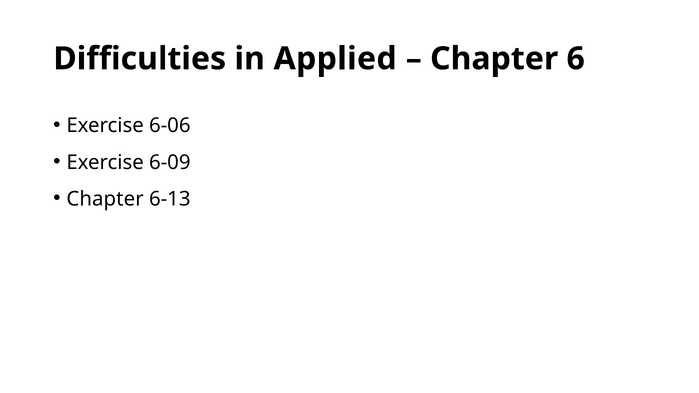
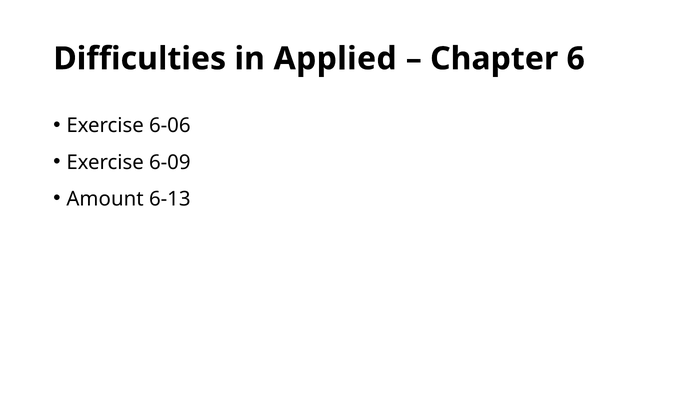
Chapter: Chapter -> Amount (105, 199)
